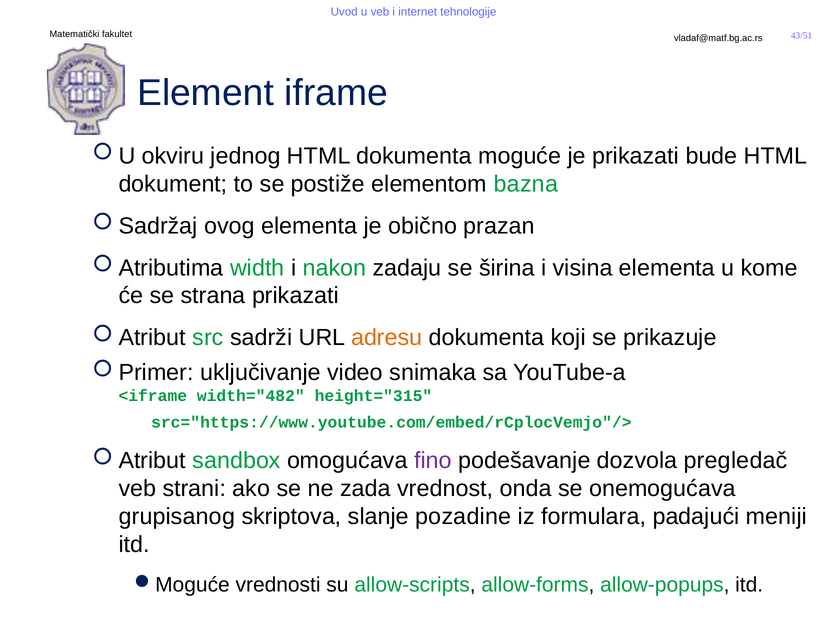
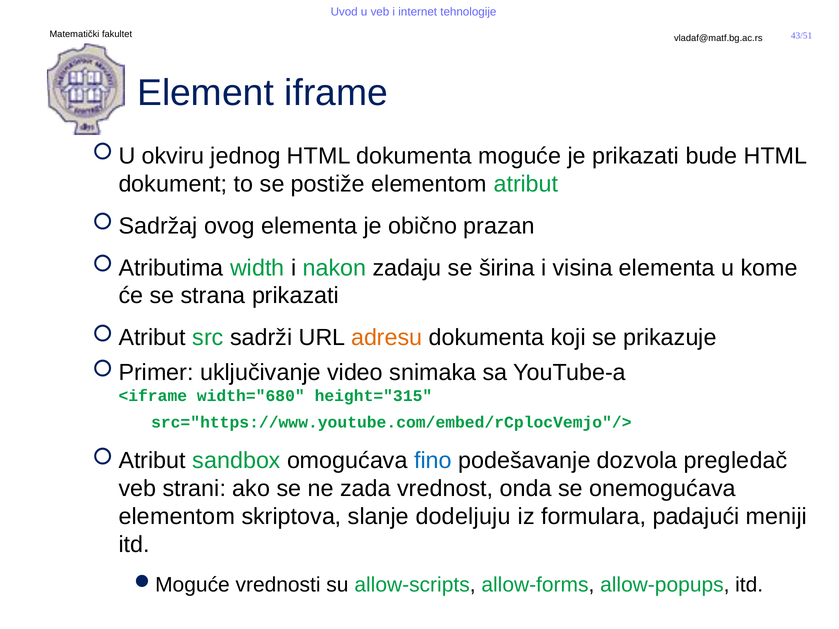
bazna: bazna -> atribut (526, 184)
width="482: width="482 -> width="680 (251, 396)
fino colour: purple -> blue (433, 461)
grupisanog: grupisanog -> elementom (177, 517)
pozadine: pozadine -> dodeljuju (463, 517)
